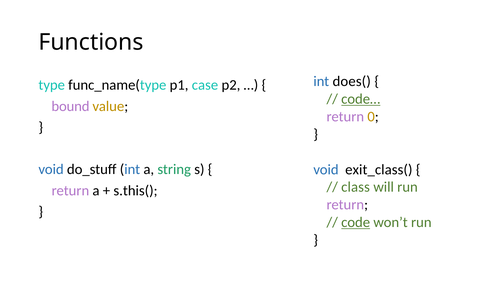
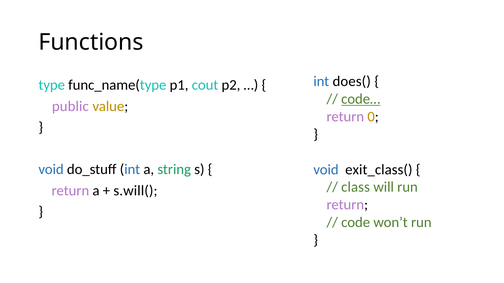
case: case -> cout (205, 85)
bound: bound -> public (70, 106)
s.this(: s.this( -> s.will( (135, 191)
code underline: present -> none (356, 223)
